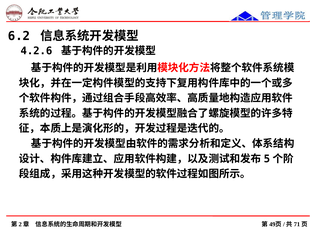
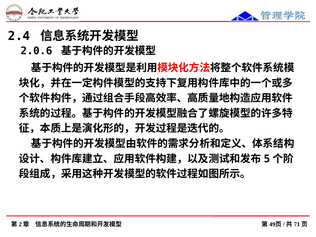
6.2: 6.2 -> 2.4 (19, 36)
4.2.6: 4.2.6 -> 2.0.6 (36, 51)
